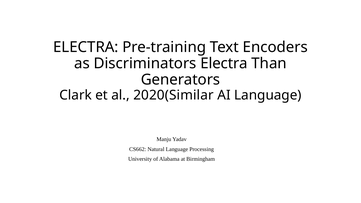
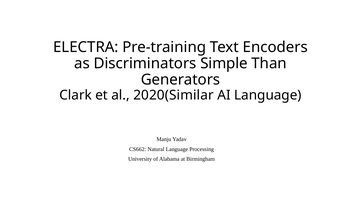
Discriminators Electra: Electra -> Simple (224, 63)
